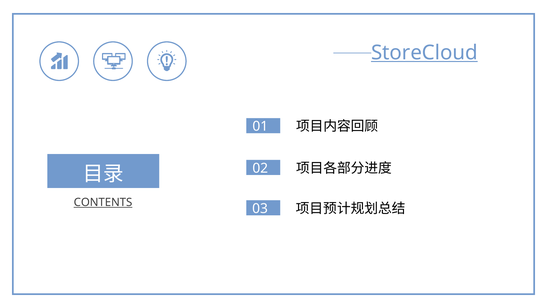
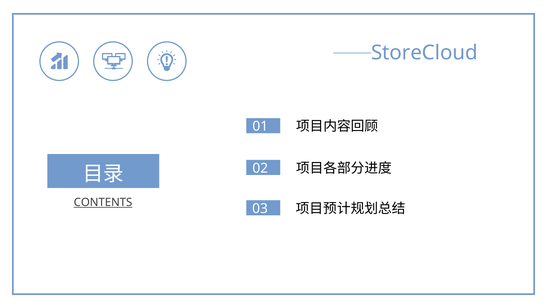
StoreCloud underline: present -> none (424, 53)
